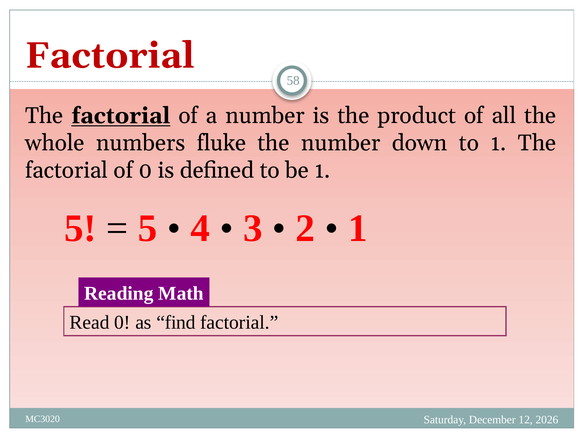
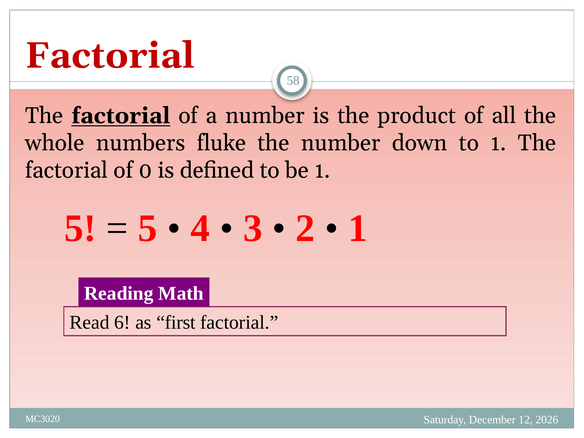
Read 0: 0 -> 6 (122, 322)
find: find -> first (176, 322)
